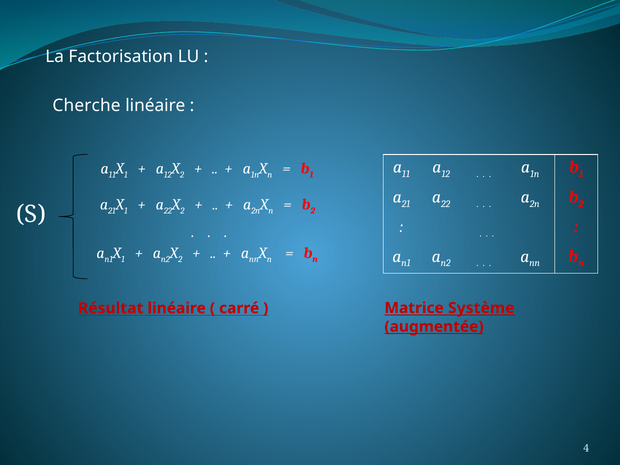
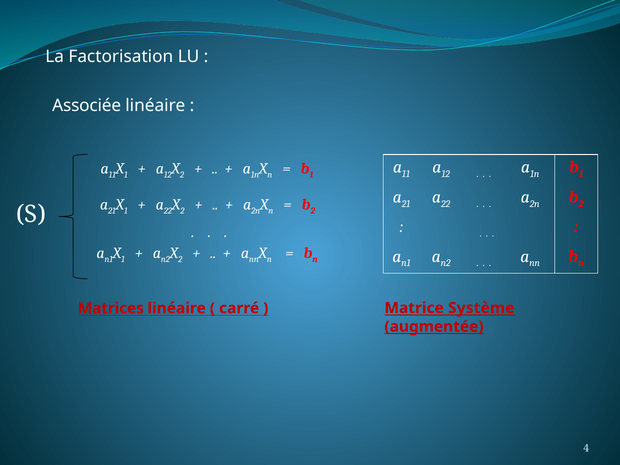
Cherche: Cherche -> Associée (87, 105)
Résultat: Résultat -> Matrices (111, 308)
